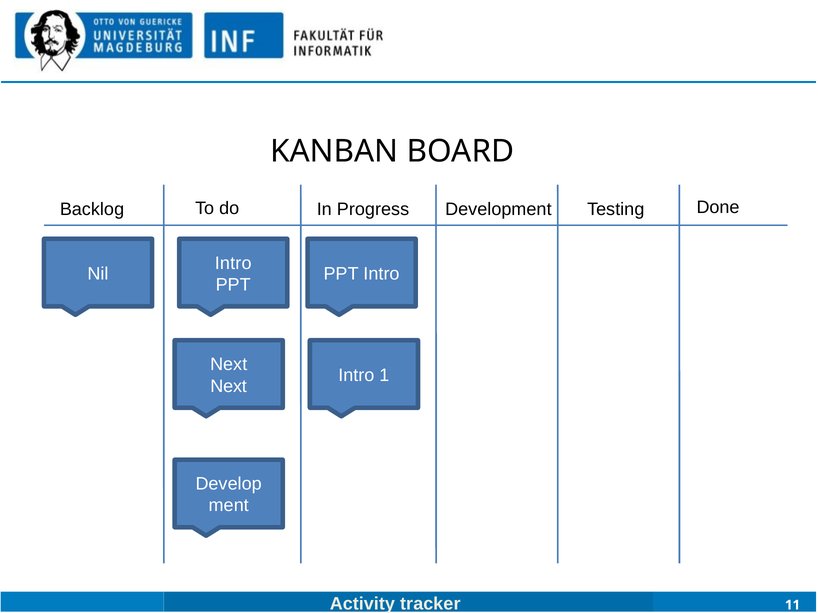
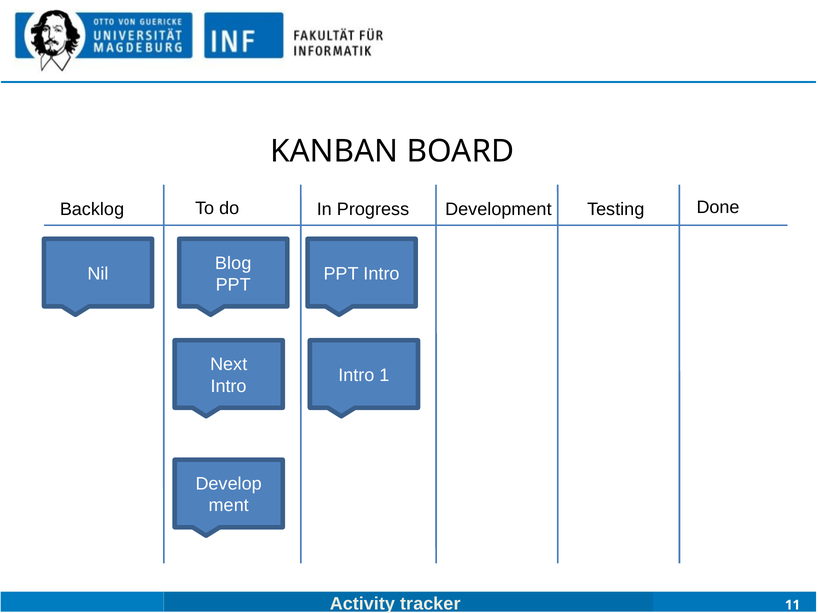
Intro: Intro -> Blog (233, 263)
Next: Next -> Intro (229, 386)
